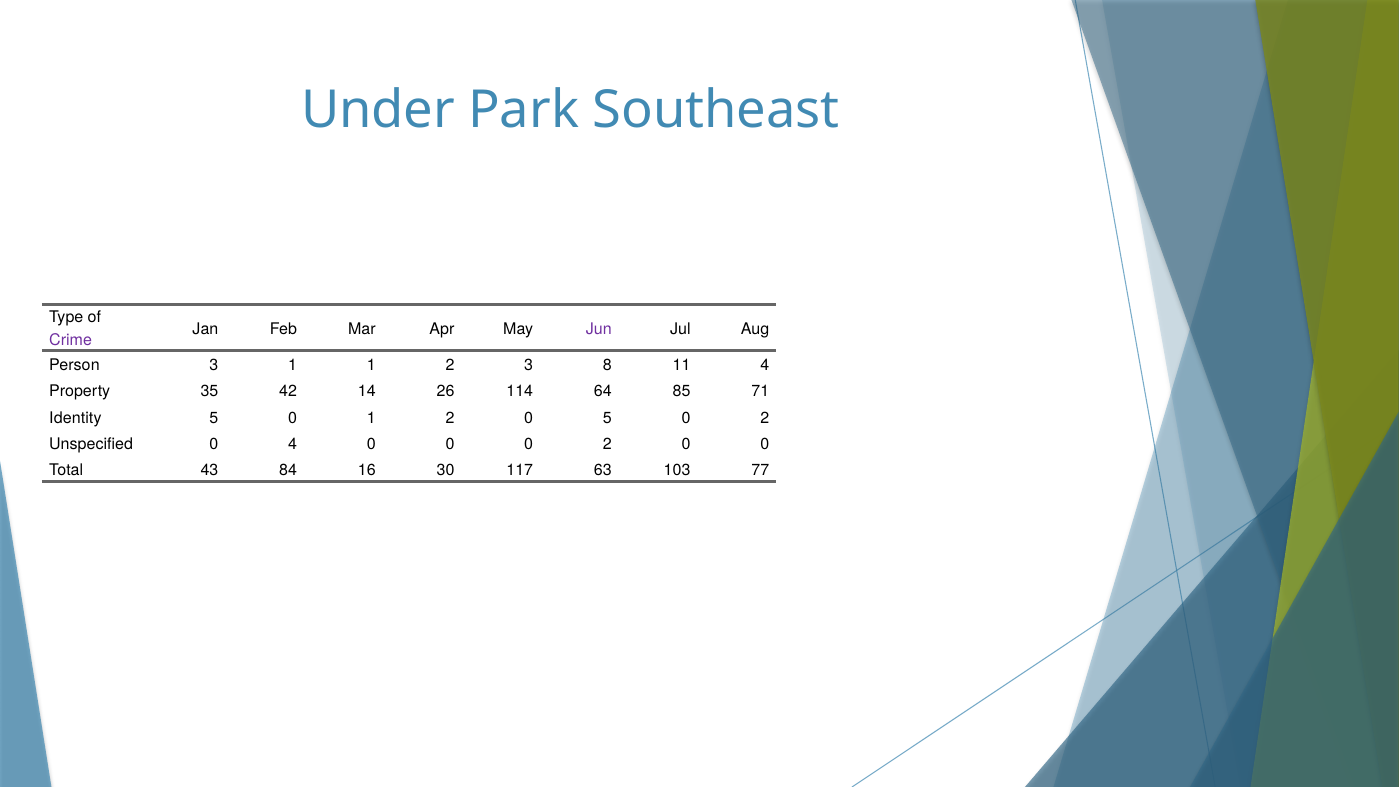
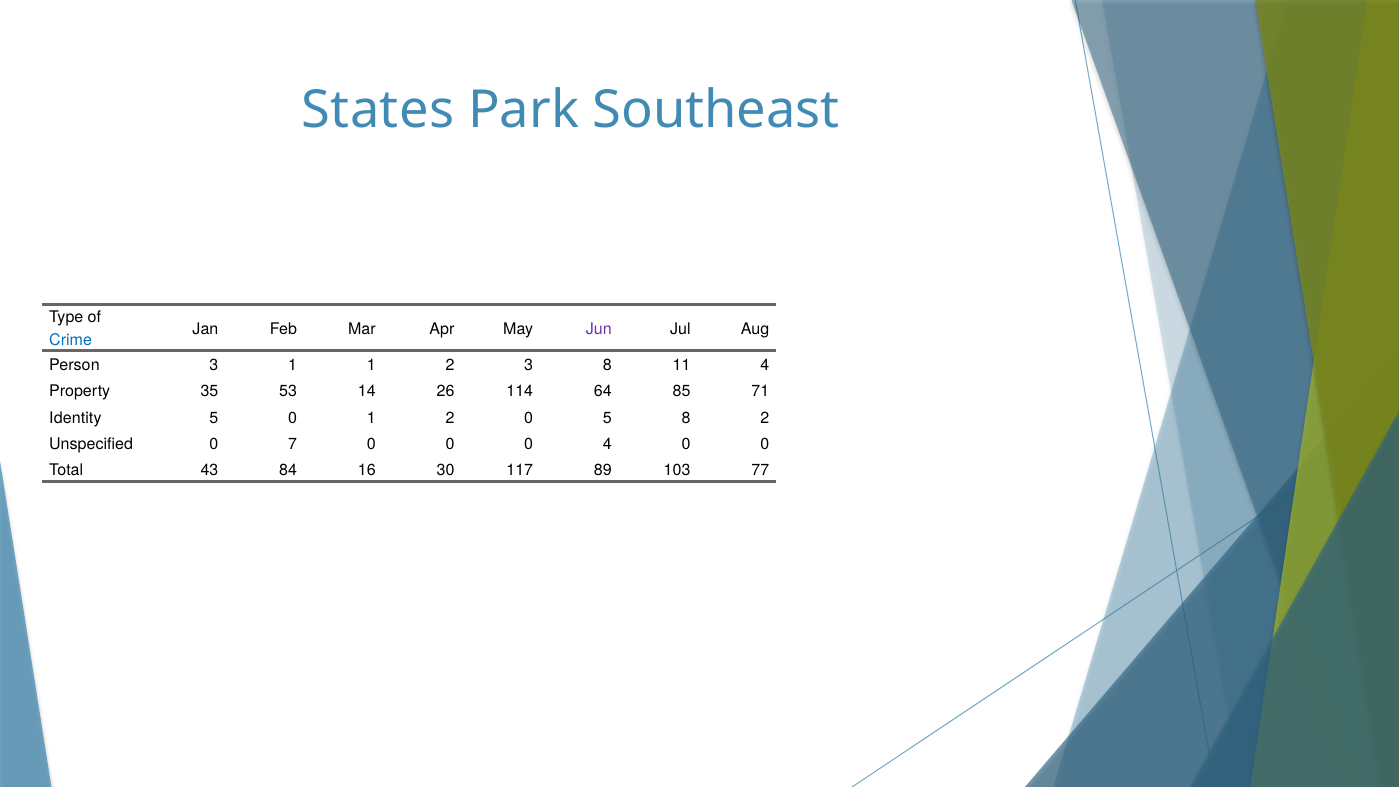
Under: Under -> States (378, 110)
Crime colour: purple -> blue (71, 341)
42: 42 -> 53 (288, 392)
0 5 0: 0 -> 8 (686, 418)
0 4: 4 -> 7 (293, 444)
0 0 2: 2 -> 4 (607, 444)
63: 63 -> 89 (603, 470)
